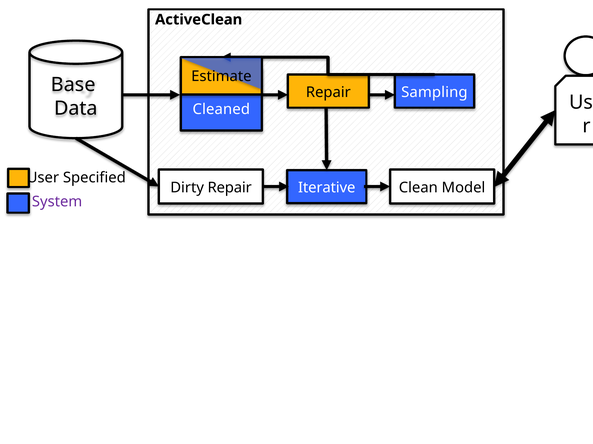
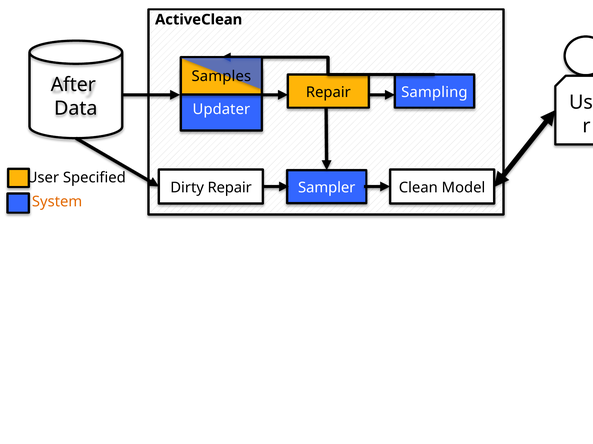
Estimate: Estimate -> Samples (221, 76)
Base: Base -> After (73, 85)
Cleaned: Cleaned -> Updater (221, 110)
Iterative: Iterative -> Sampler (327, 188)
System colour: purple -> orange (57, 202)
